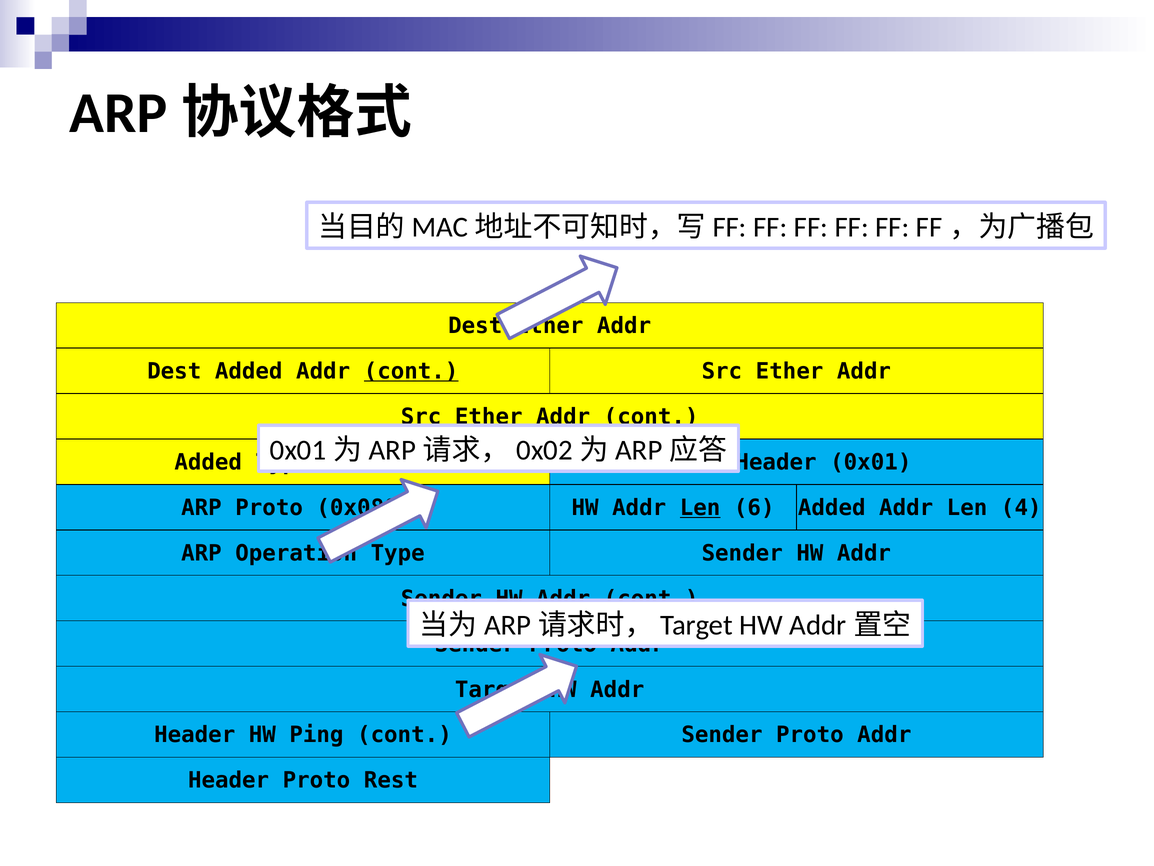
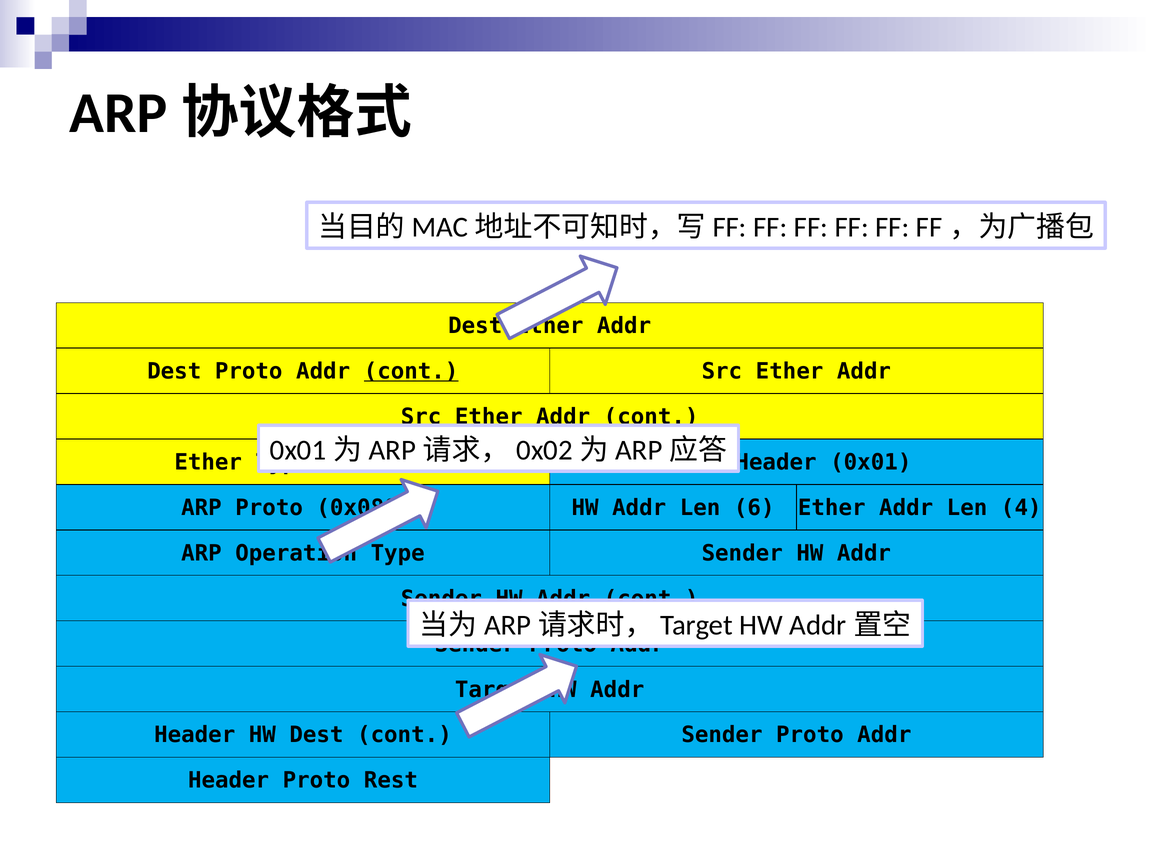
Dest Added: Added -> Proto (249, 371)
Added: Added -> Ether (208, 462)
Len underline: present -> none (700, 507)
6 Added: Added -> Ether (832, 507)
HW Ping: Ping -> Dest (316, 735)
